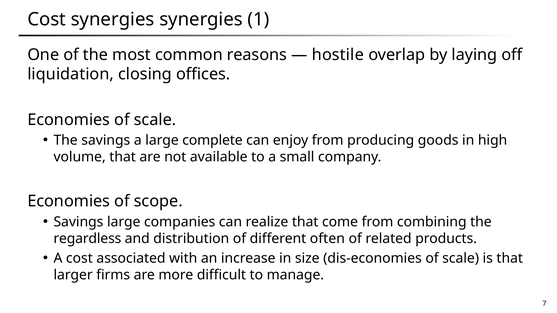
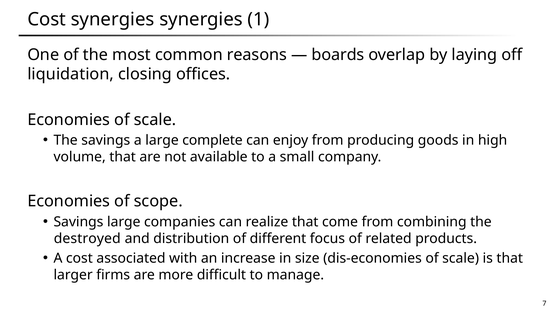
hostile: hostile -> boards (338, 55)
regardless: regardless -> destroyed (87, 239)
often: often -> focus (327, 239)
